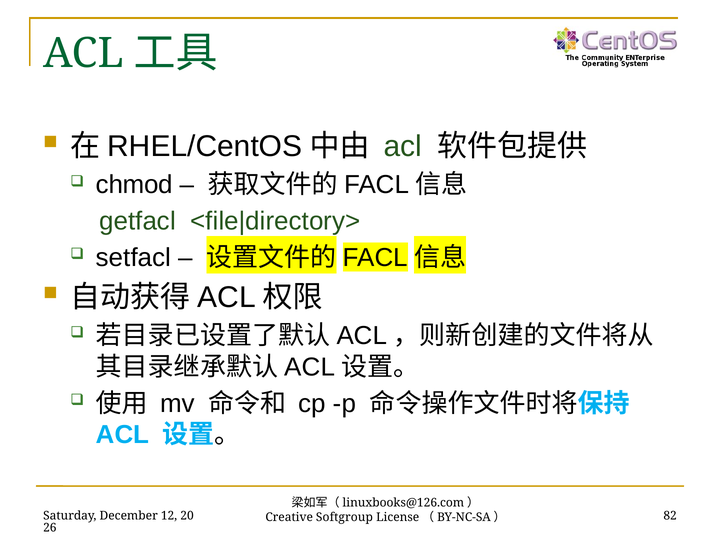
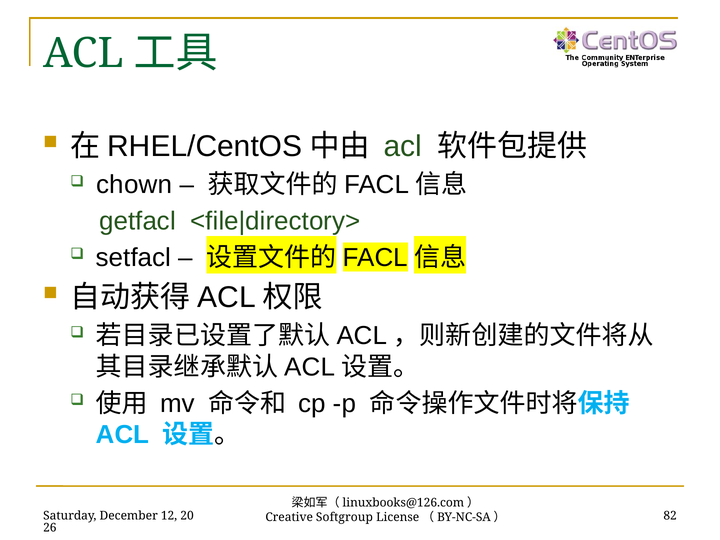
chmod: chmod -> chown (134, 185)
